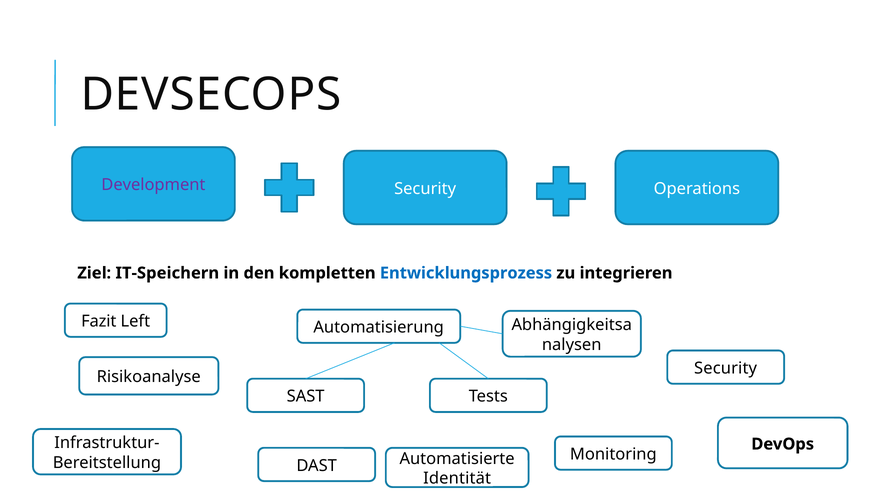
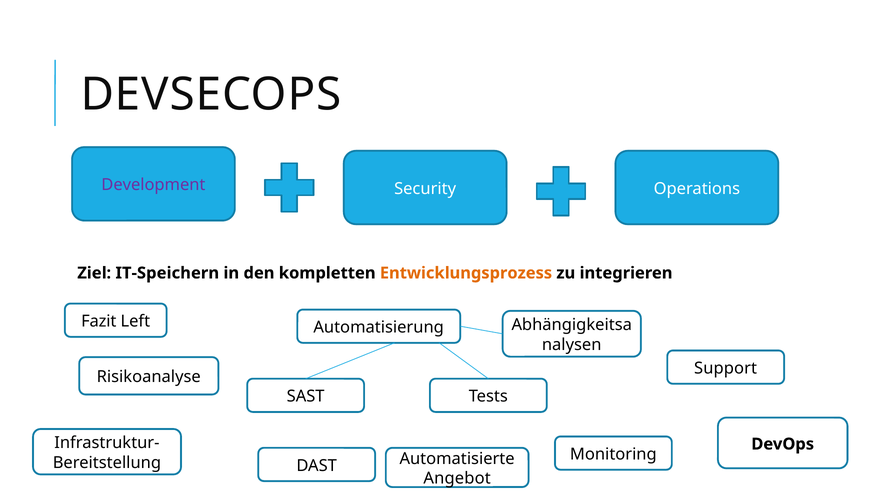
Entwicklungsprozess colour: blue -> orange (466, 273)
Security: Security -> Support (726, 368)
Identität: Identität -> Angebot (457, 478)
